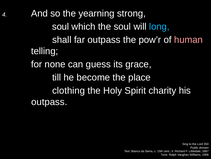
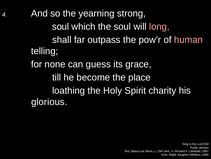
long colour: light blue -> pink (159, 26)
clothing: clothing -> loathing (69, 90)
outpass: outpass -> glorious (49, 102)
